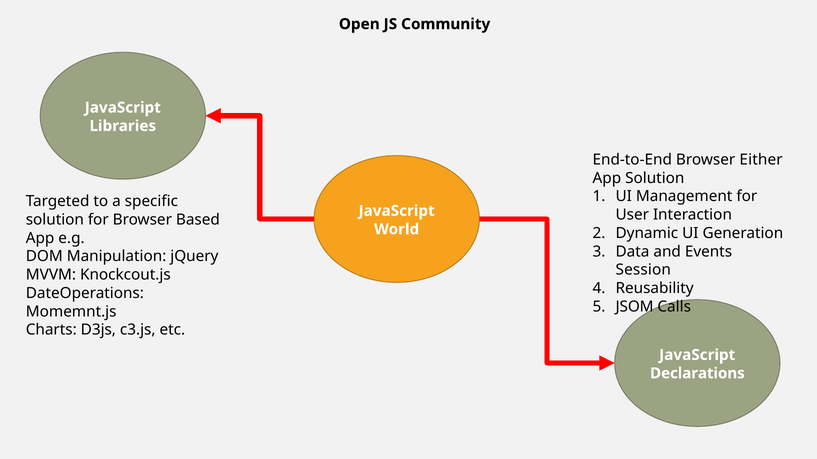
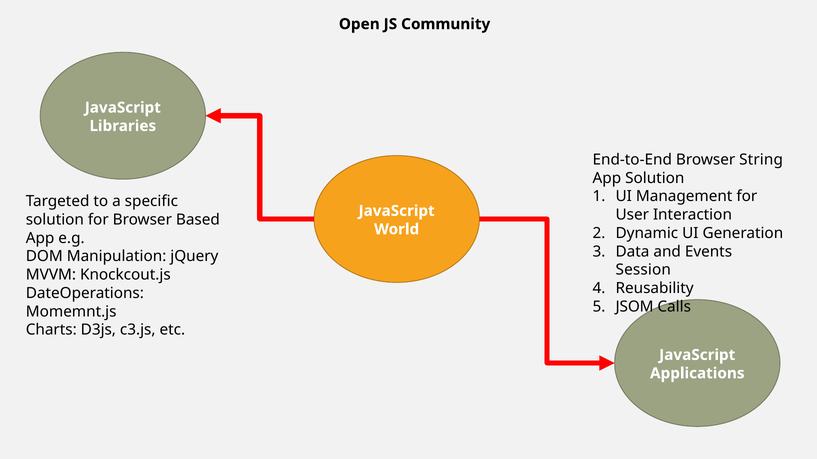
Either: Either -> String (761, 160)
Declarations: Declarations -> Applications (697, 374)
